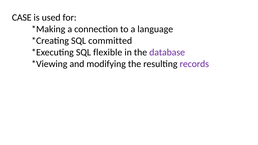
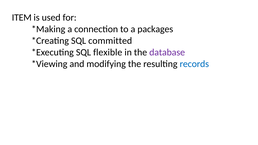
CASE: CASE -> ITEM (22, 17)
language: language -> packages (155, 29)
records colour: purple -> blue (194, 64)
